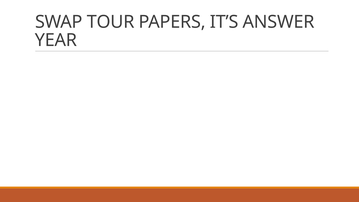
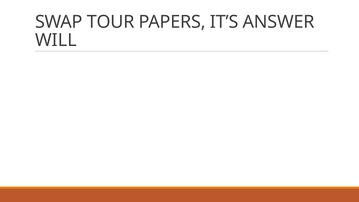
YEAR: YEAR -> WILL (56, 40)
